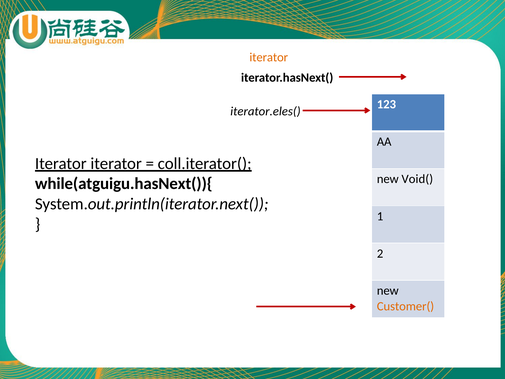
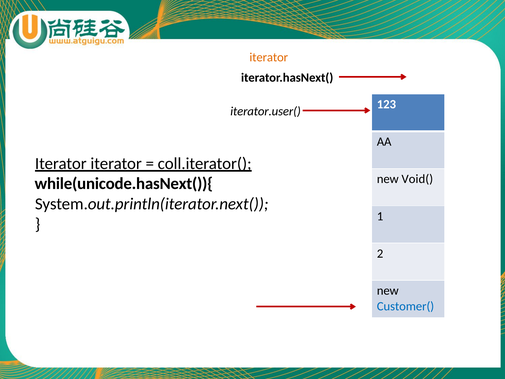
iterator.eles(: iterator.eles( -> iterator.user( (266, 111)
while(atguigu.hasNext()){: while(atguigu.hasNext()){ -> while(unicode.hasNext()){ (124, 184)
Customer( colour: orange -> blue (405, 306)
